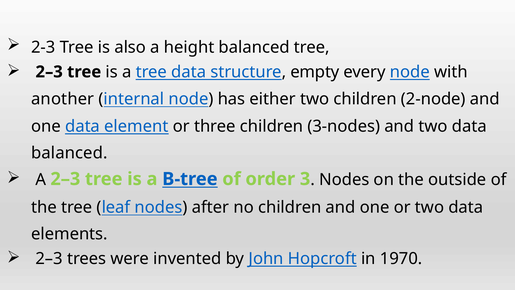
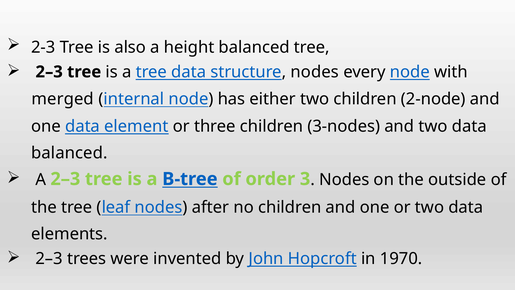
structure empty: empty -> nodes (315, 72)
another: another -> merged (63, 99)
